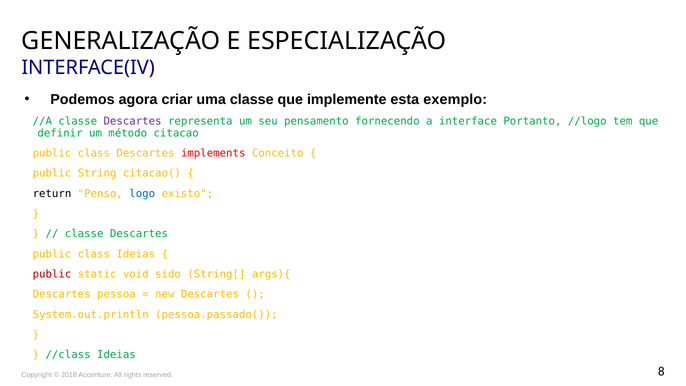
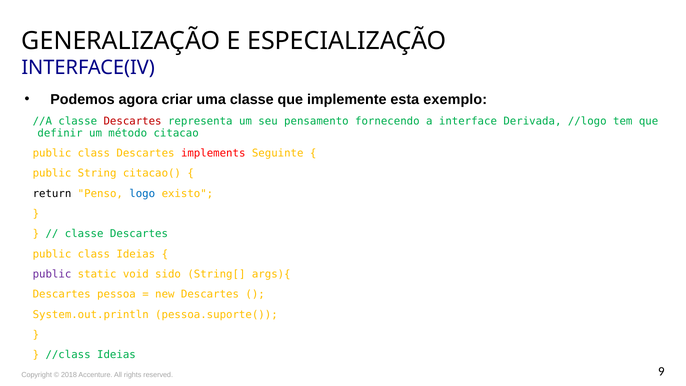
Descartes colour: purple -> red (133, 121)
Portanto: Portanto -> Derivada (532, 121)
Conceito: Conceito -> Seguinte (278, 153)
public colour: red -> purple (52, 274)
pessoa.passado(: pessoa.passado( -> pessoa.suporte( (216, 314)
8: 8 -> 9 (661, 371)
